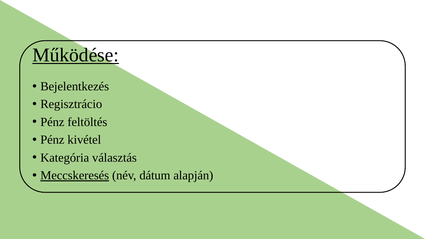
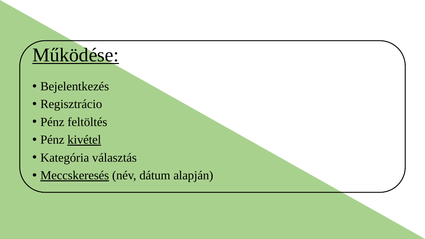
kivétel underline: none -> present (84, 140)
